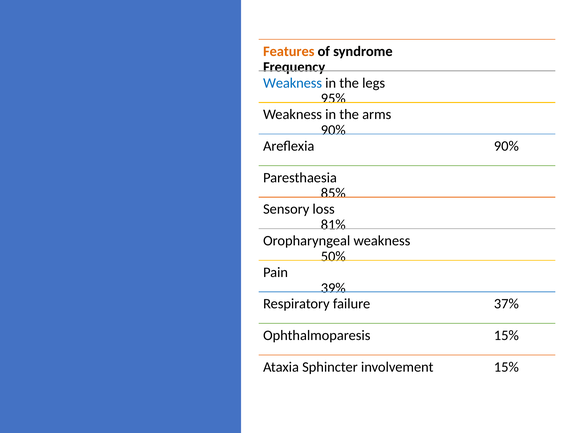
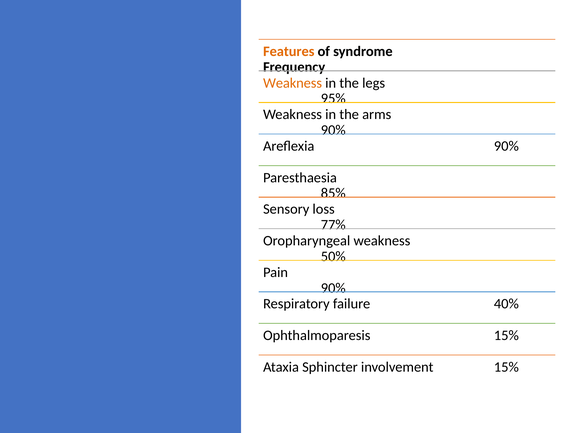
Weakness colour: blue -> orange (293, 83)
81%: 81% -> 77% (333, 225)
39%: 39% -> 90% (333, 288)
37%: 37% -> 40% (506, 304)
